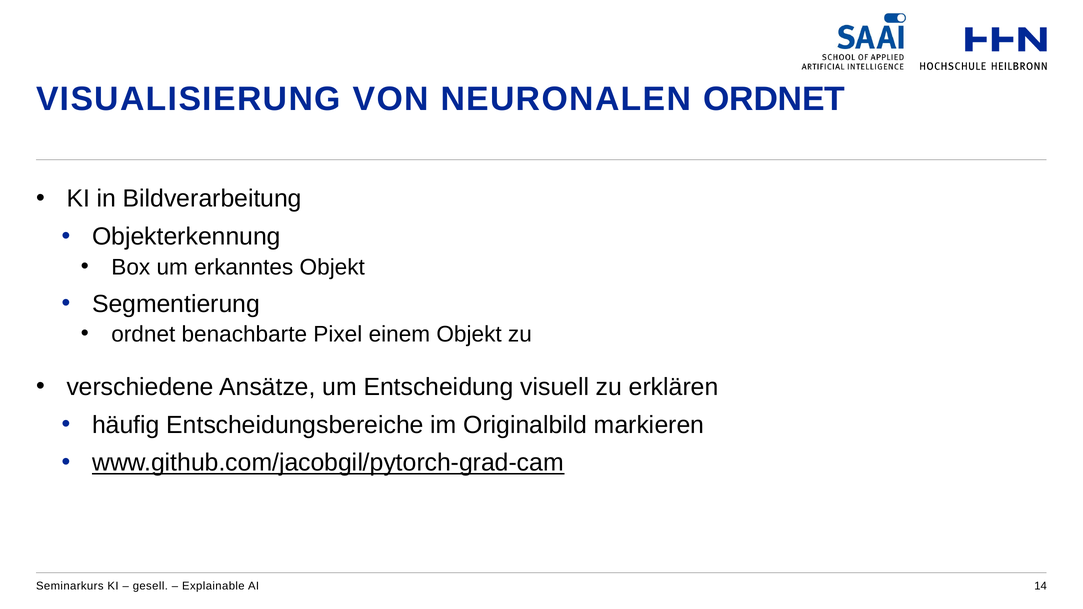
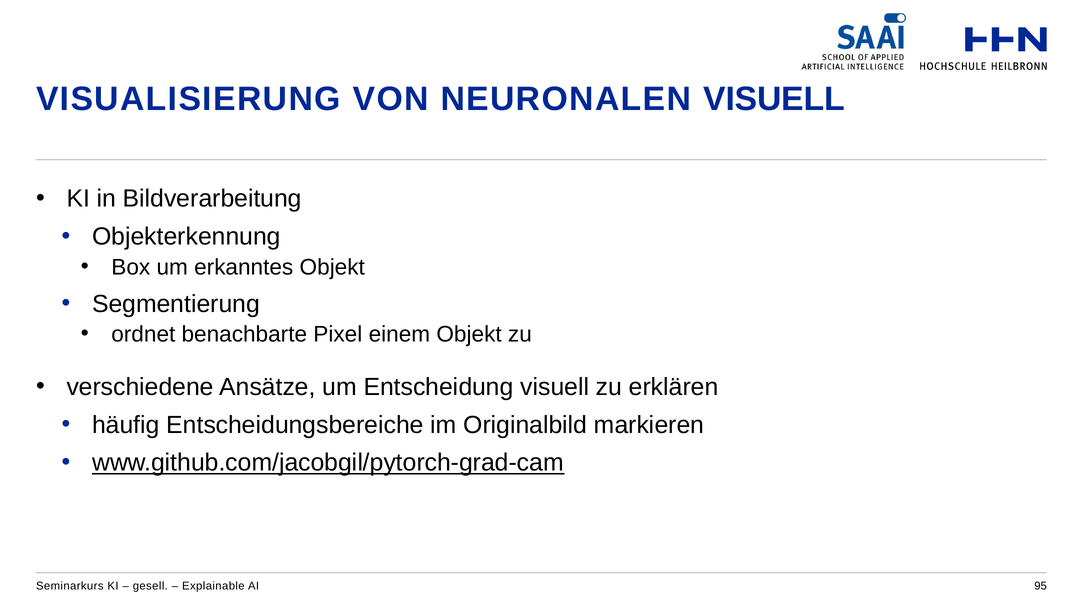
NEURONALEN ORDNET: ORDNET -> VISUELL (774, 99)
14: 14 -> 95 (1041, 586)
